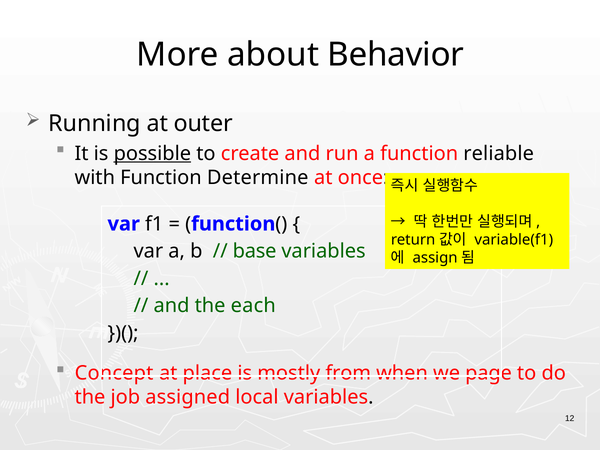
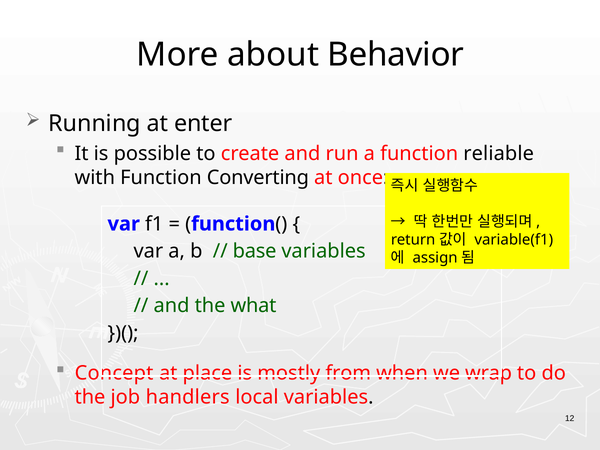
outer: outer -> enter (203, 124)
possible underline: present -> none (152, 153)
Determine: Determine -> Converting (258, 177)
each: each -> what (253, 306)
page: page -> wrap (489, 373)
assigned: assigned -> handlers (188, 397)
